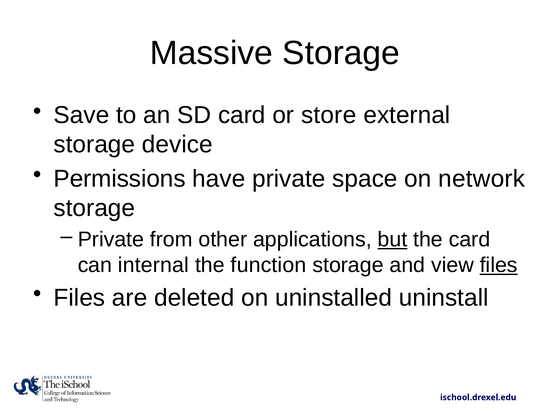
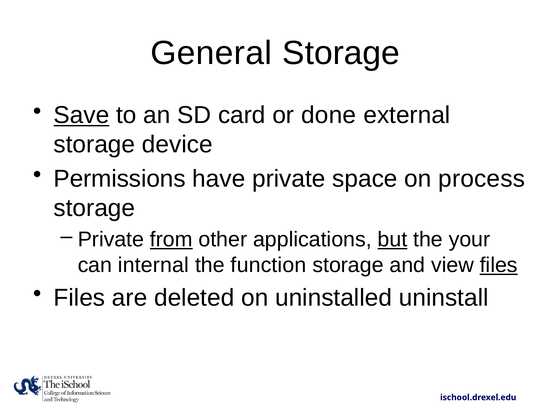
Massive: Massive -> General (211, 53)
Save underline: none -> present (81, 115)
store: store -> done (329, 115)
network: network -> process (482, 179)
from underline: none -> present (171, 240)
the card: card -> your (470, 240)
